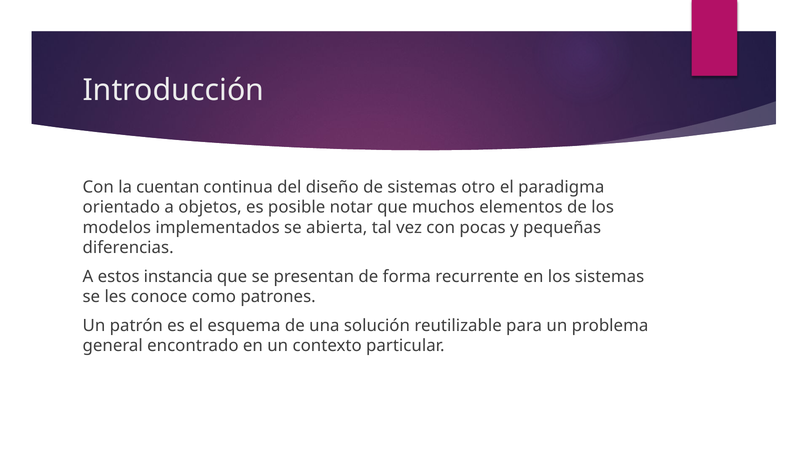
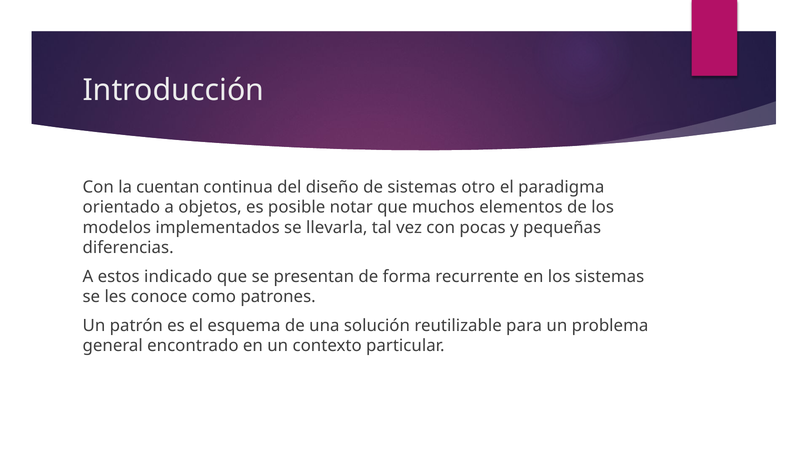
abierta: abierta -> llevarla (337, 227)
instancia: instancia -> indicado (178, 276)
